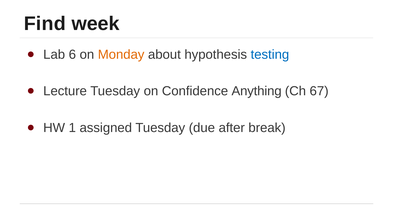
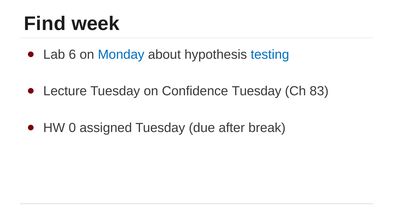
Monday colour: orange -> blue (121, 54)
Confidence Anything: Anything -> Tuesday (257, 91)
67: 67 -> 83 (319, 91)
1: 1 -> 0 (72, 128)
